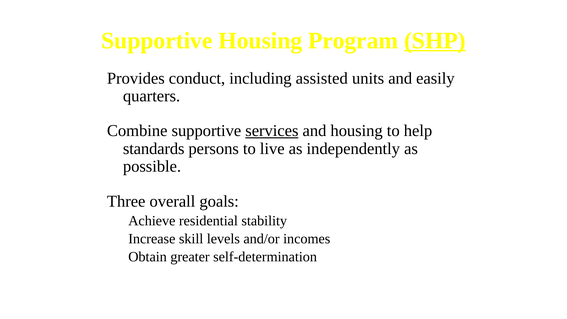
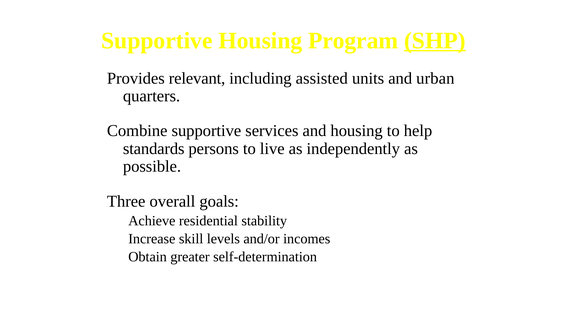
conduct: conduct -> relevant (197, 78)
easily: easily -> urban (435, 78)
services underline: present -> none (272, 131)
